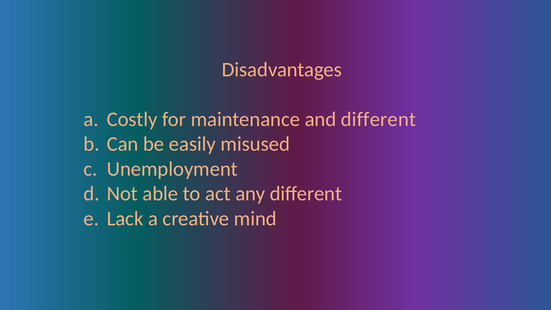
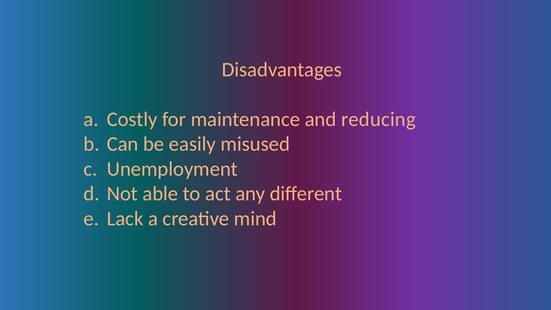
and different: different -> reducing (378, 119)
